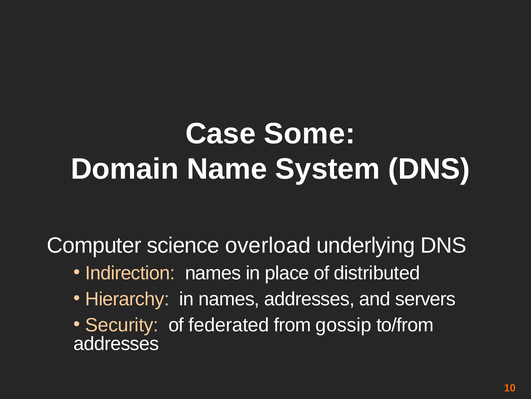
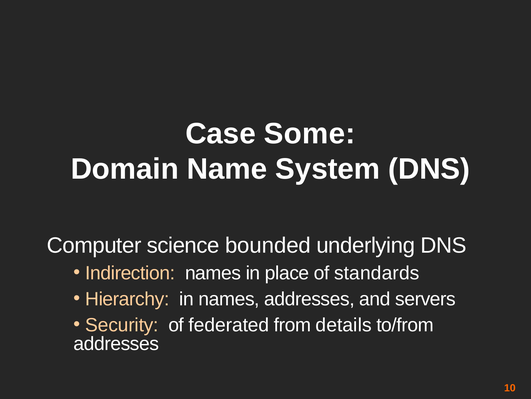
overload: overload -> bounded (268, 245)
distributed: distributed -> standards (377, 273)
gossip: gossip -> details (344, 325)
